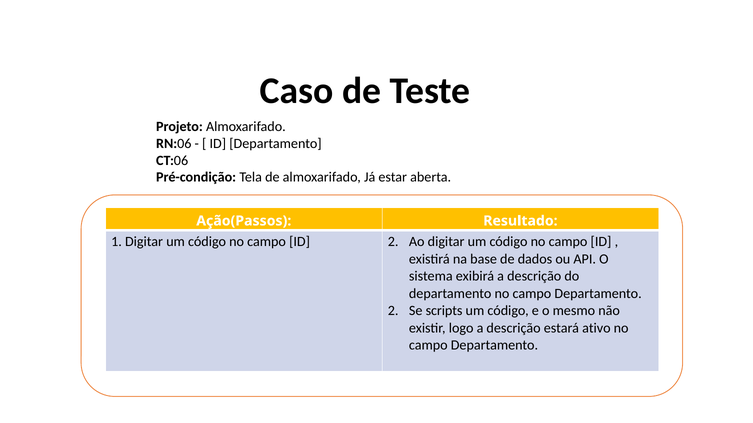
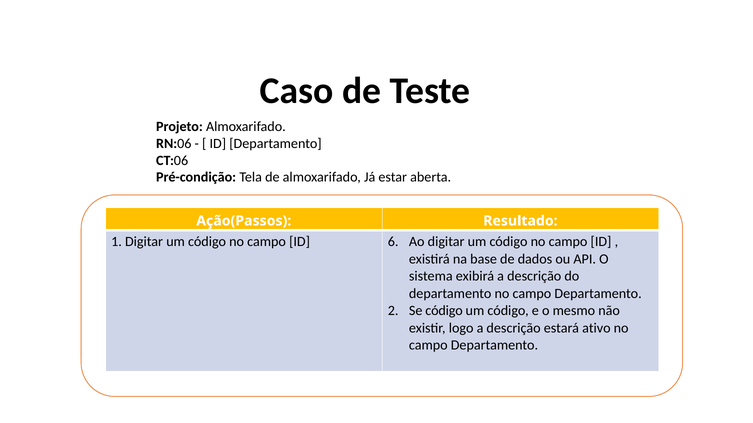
ID 2: 2 -> 6 (393, 242)
Se scripts: scripts -> código (444, 311)
